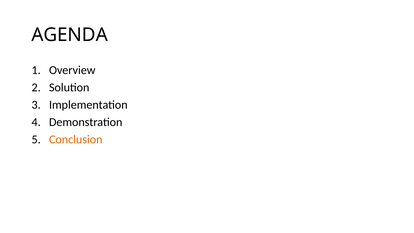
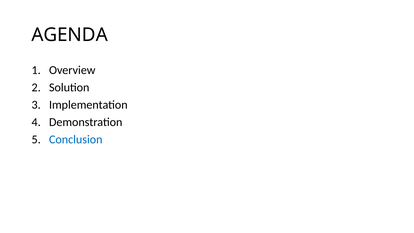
Conclusion colour: orange -> blue (76, 139)
